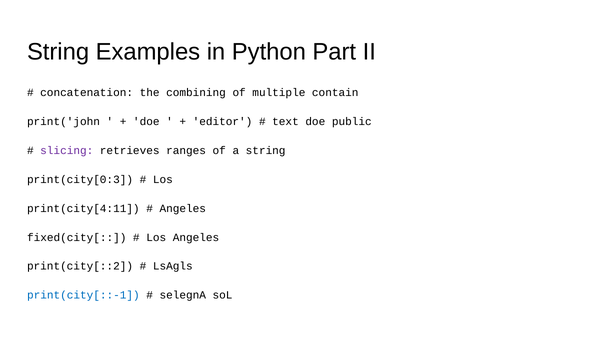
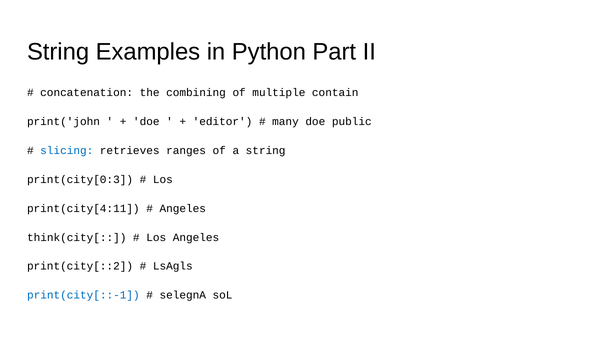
text: text -> many (285, 122)
slicing colour: purple -> blue (67, 151)
fixed(city[: fixed(city[ -> think(city[ (77, 237)
